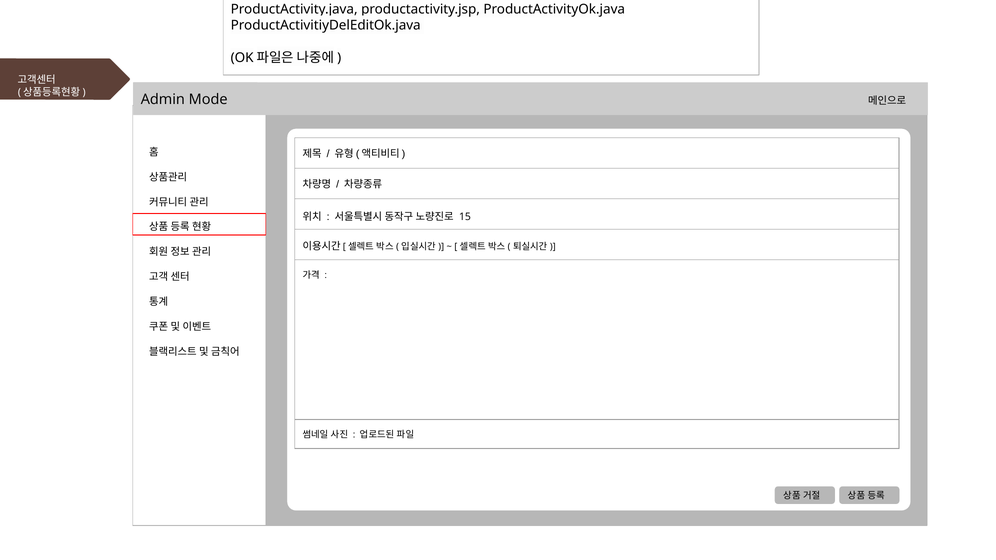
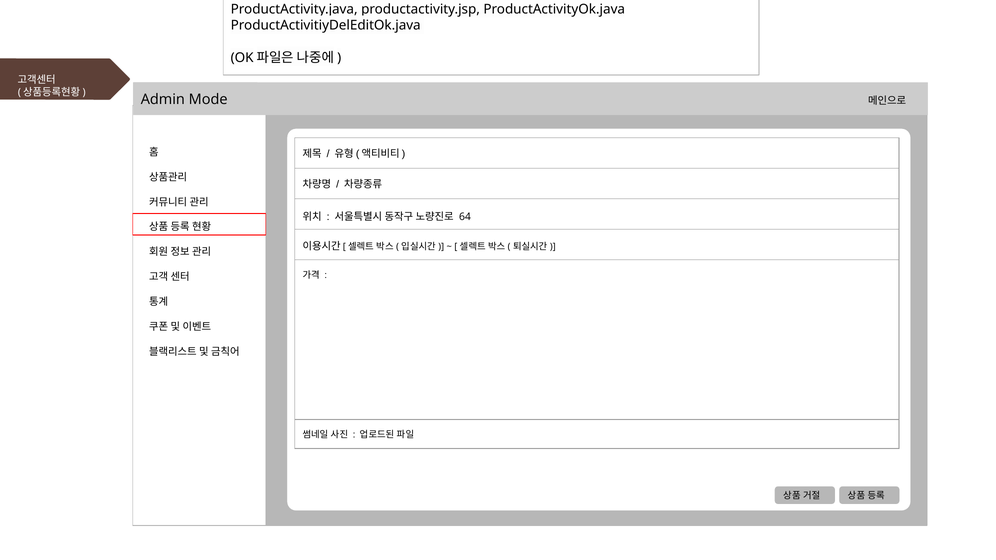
15: 15 -> 64 (465, 217)
